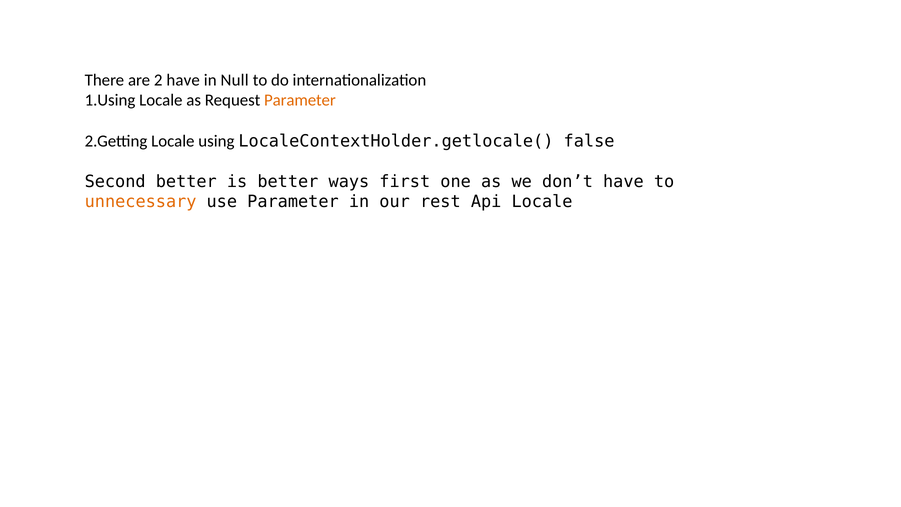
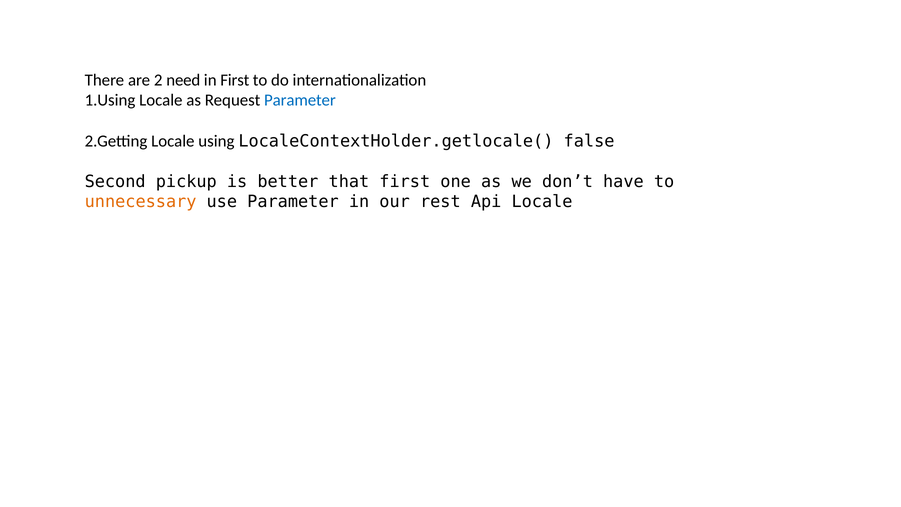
2 have: have -> need (183, 80)
in Null: Null -> First (235, 80)
Parameter colour: orange -> blue (300, 100)
Second better: better -> pickup (186, 181)
ways: ways -> that (349, 181)
